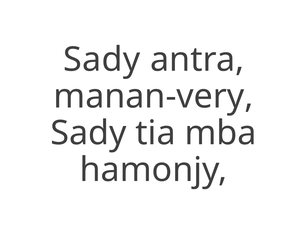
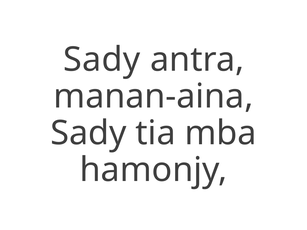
manan-very: manan-very -> manan-aina (153, 96)
